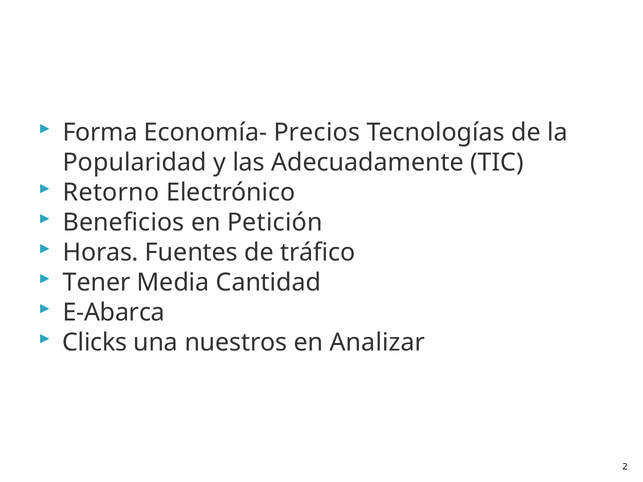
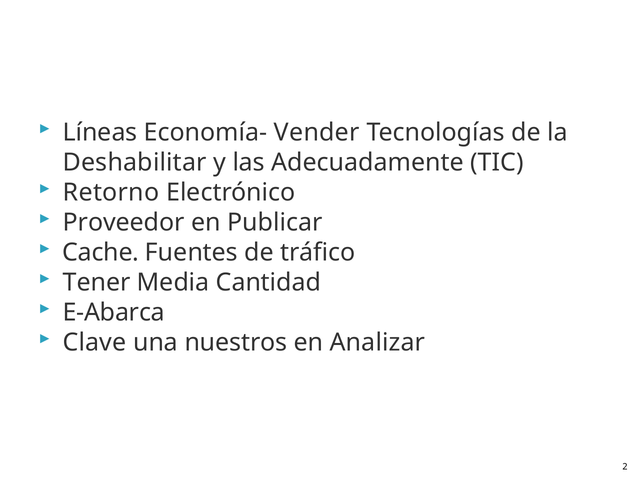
Forma: Forma -> Líneas (100, 132)
Precios: Precios -> Vender (317, 132)
Popularidad: Popularidad -> Deshabilitar (135, 163)
Beneficios: Beneficios -> Proveedor (124, 223)
Petición: Petición -> Publicar (275, 223)
Horas: Horas -> Cache (101, 253)
Clicks: Clicks -> Clave (95, 343)
